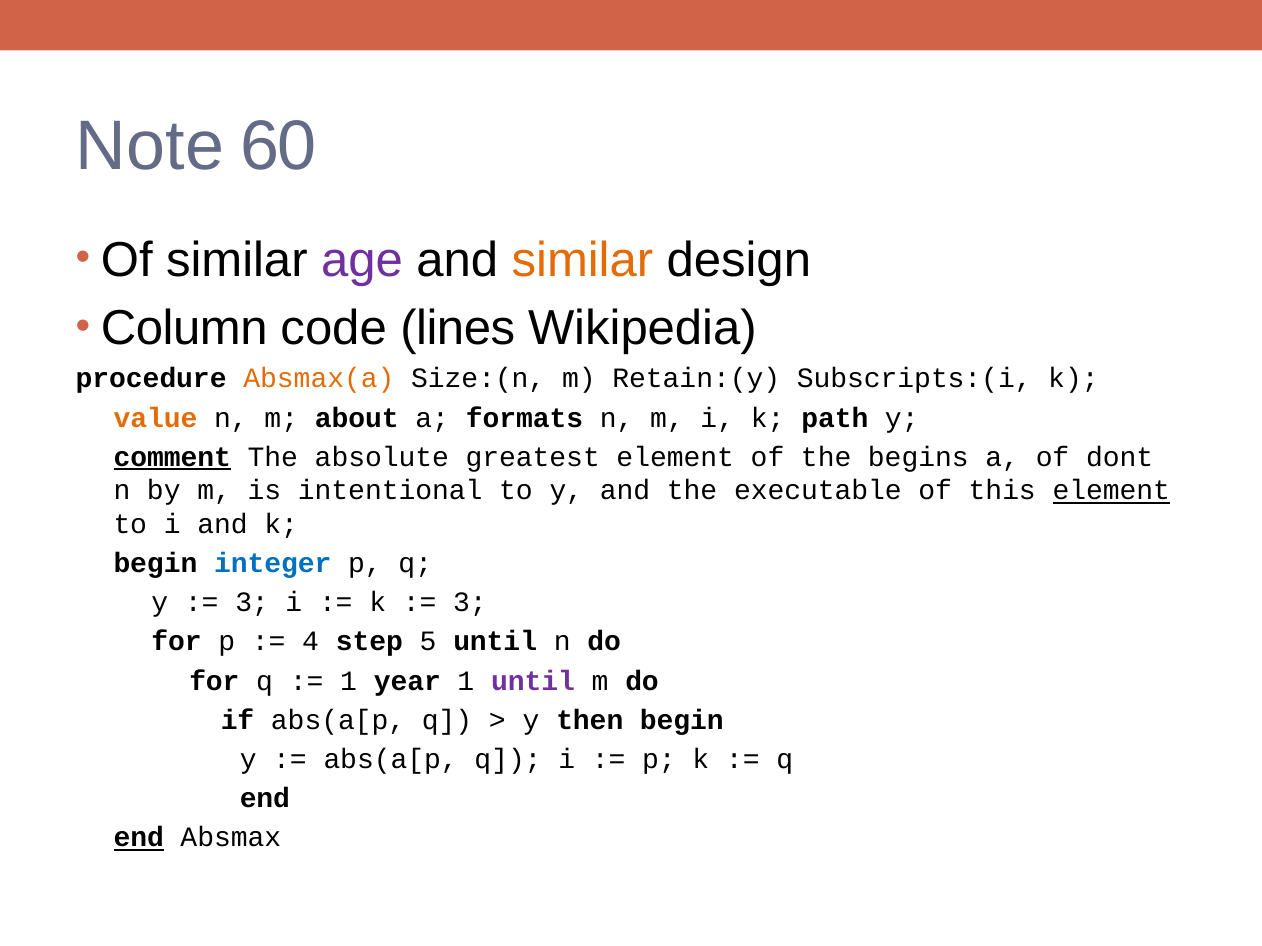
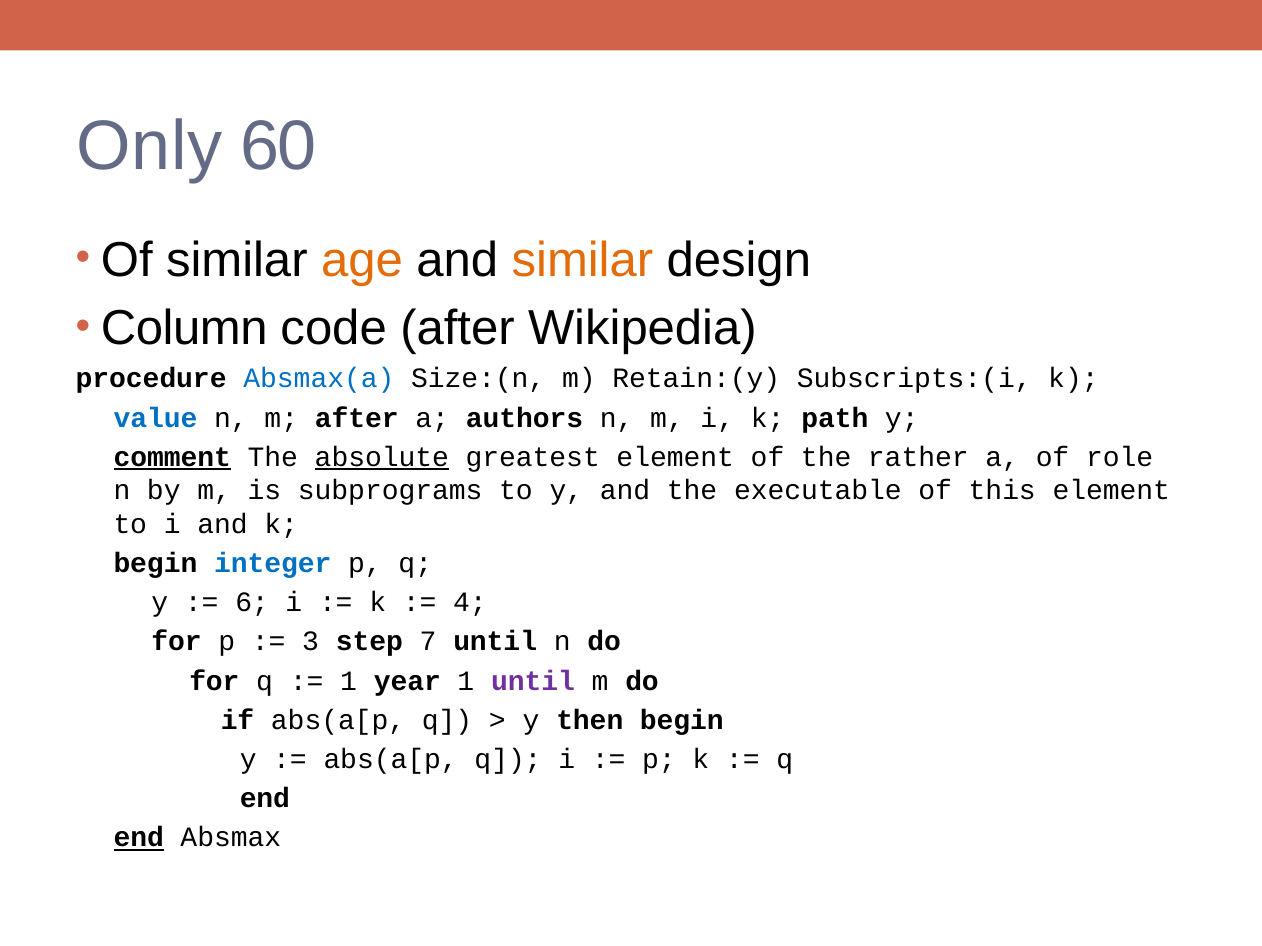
Note: Note -> Only (150, 147)
age colour: purple -> orange (362, 260)
code lines: lines -> after (457, 329)
Absmax(a colour: orange -> blue (319, 379)
value colour: orange -> blue (156, 418)
m about: about -> after (357, 418)
formats: formats -> authors (525, 418)
absolute underline: none -> present (382, 457)
begins: begins -> rather (918, 457)
dont: dont -> role (1120, 457)
intentional: intentional -> subprograms (390, 491)
element underline: present -> none (1111, 491)
3: 3 -> 6 (252, 603)
3: 3 -> 4 (470, 603)
4: 4 -> 3 (311, 642)
5: 5 -> 7 (428, 642)
